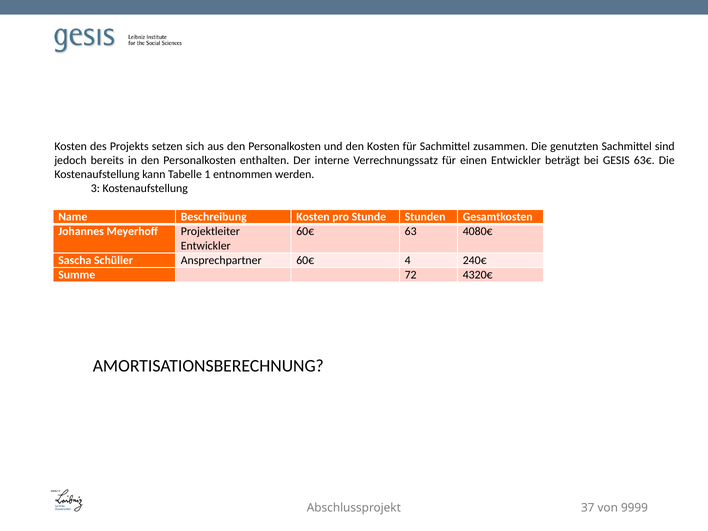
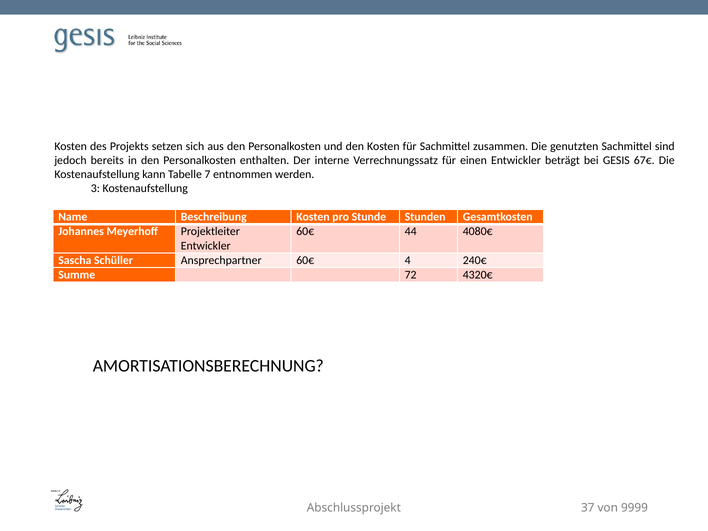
63€: 63€ -> 67€ (644, 160)
1: 1 -> 7 (207, 174)
63: 63 -> 44 (411, 231)
